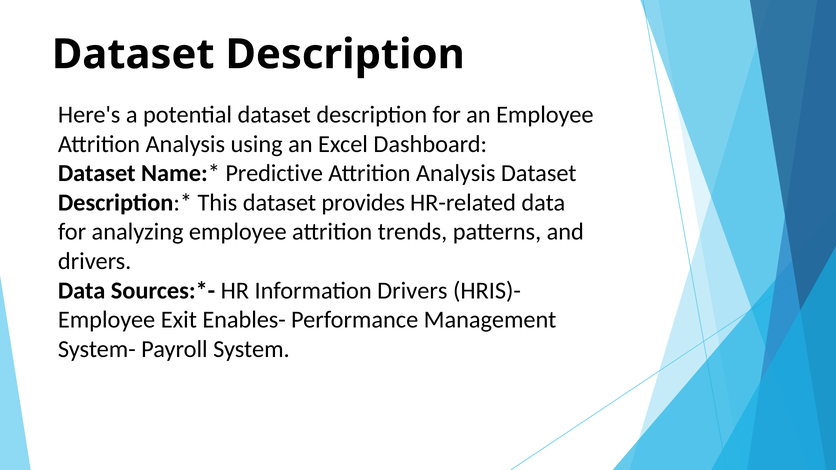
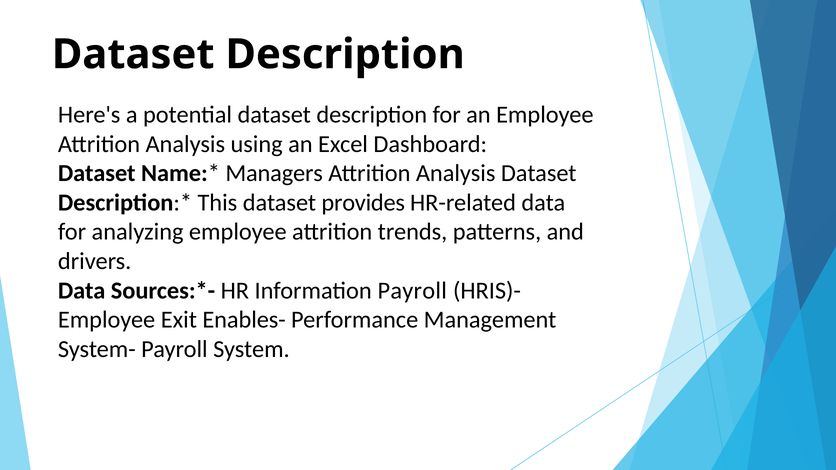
Predictive: Predictive -> Managers (274, 174)
Information Drivers: Drivers -> Payroll (412, 291)
